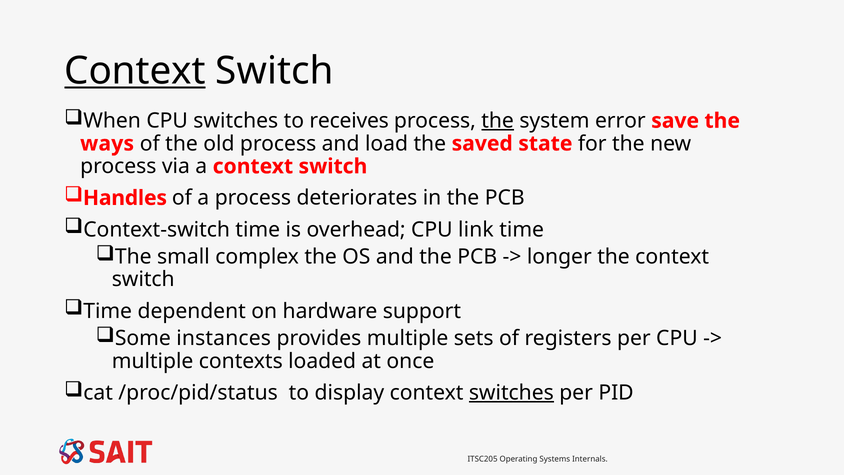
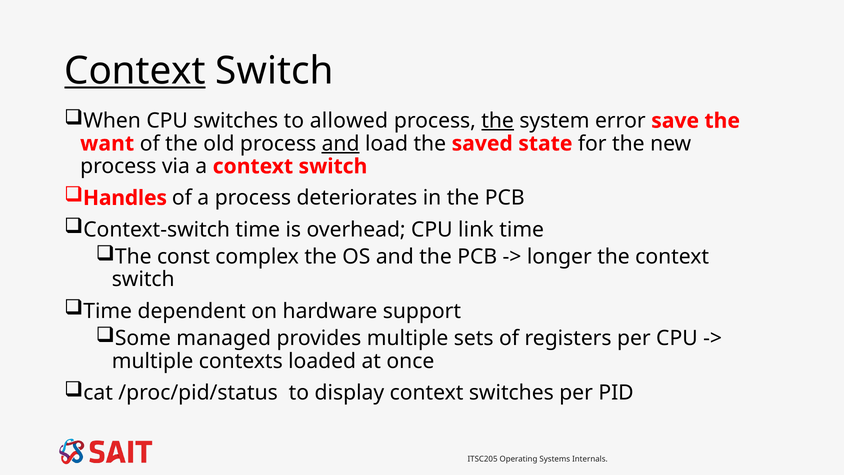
receives: receives -> allowed (349, 121)
ways: ways -> want (107, 144)
and underline: none -> present (341, 144)
small: small -> const (184, 257)
instances: instances -> managed (224, 338)
switches underline: present -> none (511, 392)
